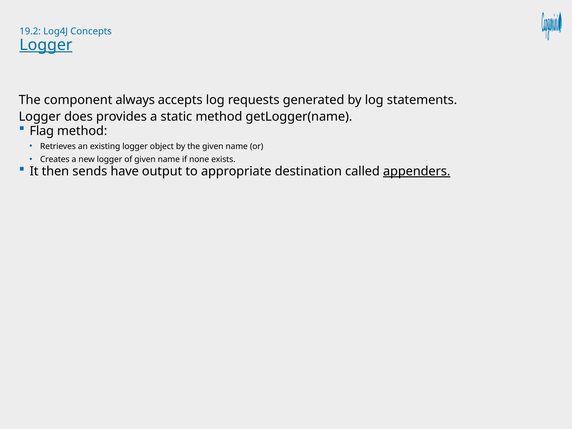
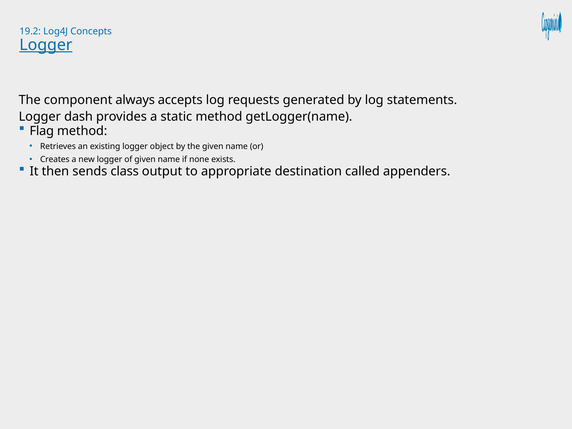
does: does -> dash (78, 117)
have: have -> class (125, 171)
appenders underline: present -> none (417, 171)
